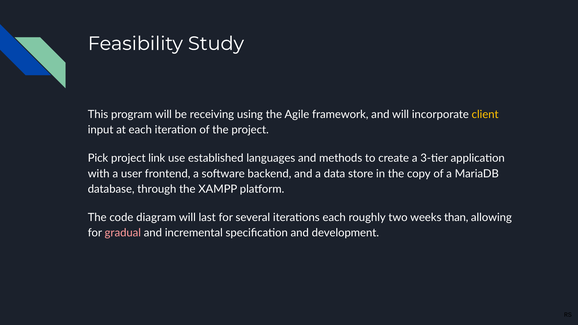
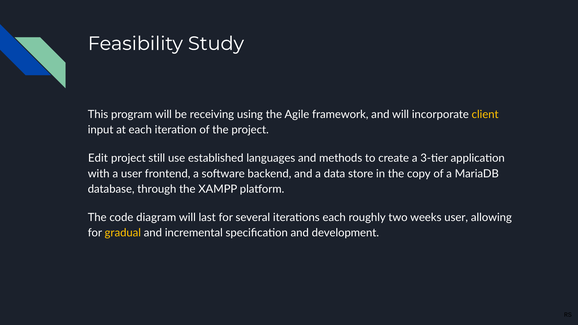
Pick: Pick -> Edit (98, 158)
link: link -> still (157, 158)
weeks than: than -> user (456, 218)
gradual colour: pink -> yellow (123, 233)
